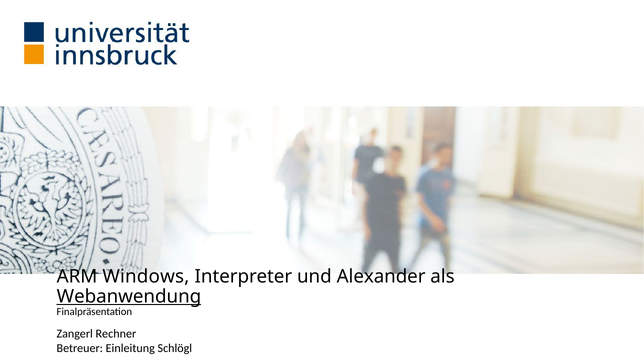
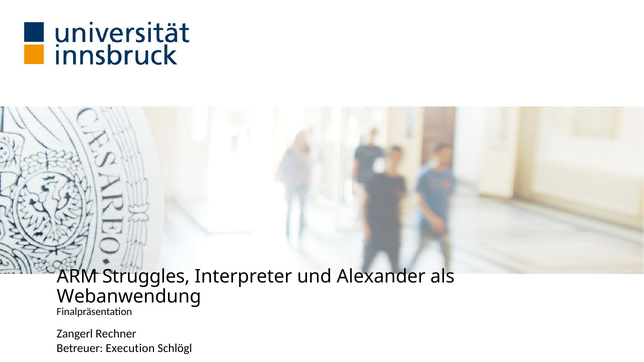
Windows: Windows -> Struggles (146, 277)
Webanwendung underline: present -> none (129, 297)
Einleitung: Einleitung -> Execution (130, 348)
